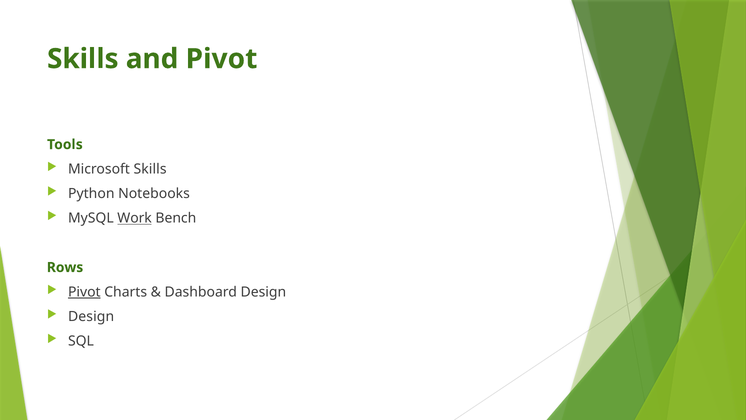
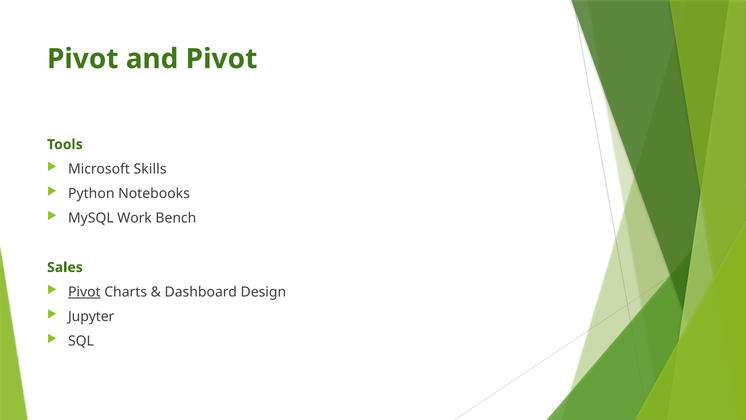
Skills: Skills -> Pivot (83, 59)
Work underline: present -> none (135, 218)
Rows: Rows -> Sales (65, 267)
Design: Design -> Jupyter (91, 316)
